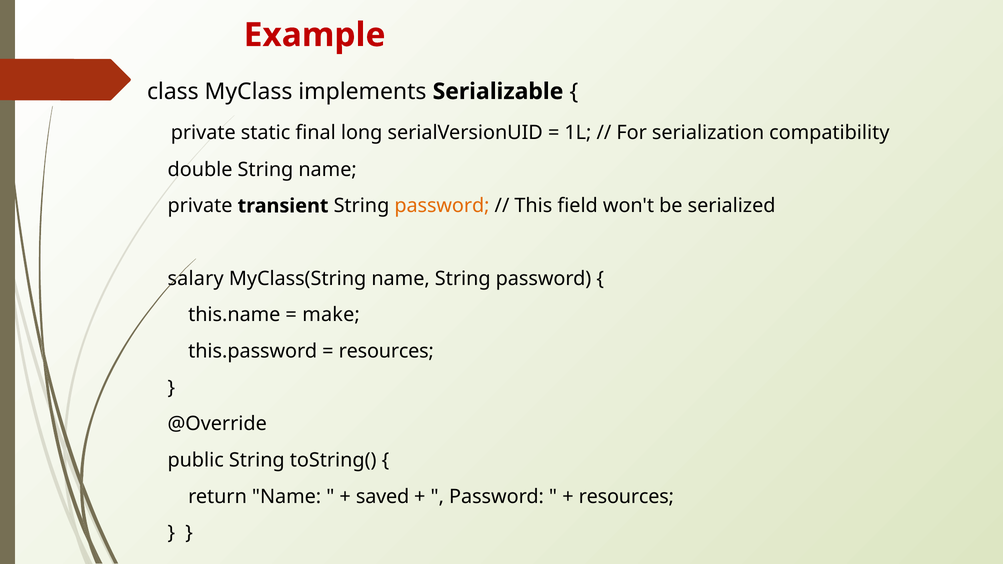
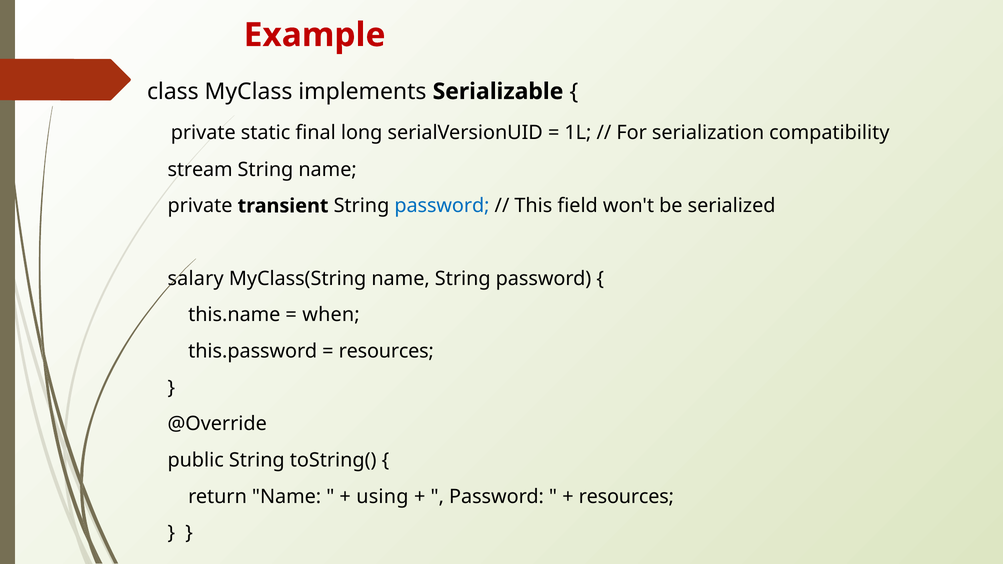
double: double -> stream (200, 170)
password colour: orange -> blue (442, 206)
make: make -> when (331, 315)
saved: saved -> using (382, 497)
